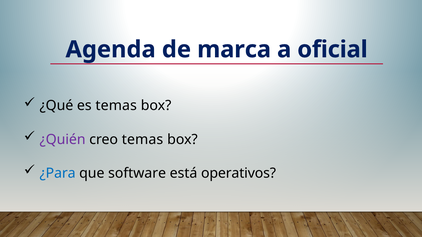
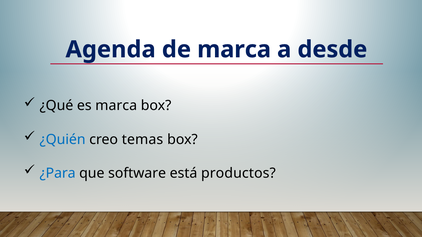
oficial: oficial -> desde (332, 50)
es temas: temas -> marca (116, 106)
¿Quién colour: purple -> blue (63, 140)
operativos: operativos -> productos (238, 173)
